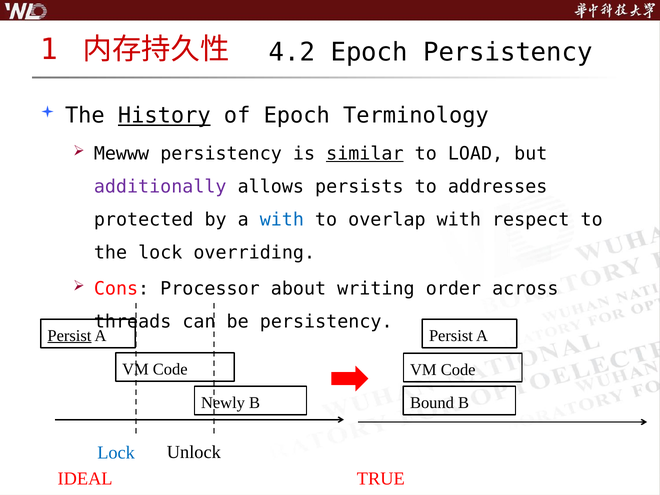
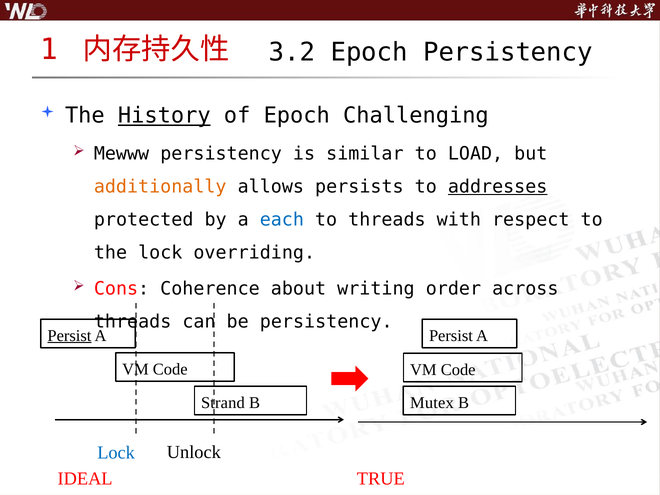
4.2: 4.2 -> 3.2 (292, 52)
Terminology: Terminology -> Challenging (416, 116)
similar underline: present -> none (365, 154)
additionally colour: purple -> orange (160, 187)
addresses underline: none -> present (498, 187)
a with: with -> each (282, 220)
to overlap: overlap -> threads (387, 220)
Processor: Processor -> Coherence (210, 289)
Newly: Newly -> Strand (223, 403)
Bound: Bound -> Mutex (432, 403)
